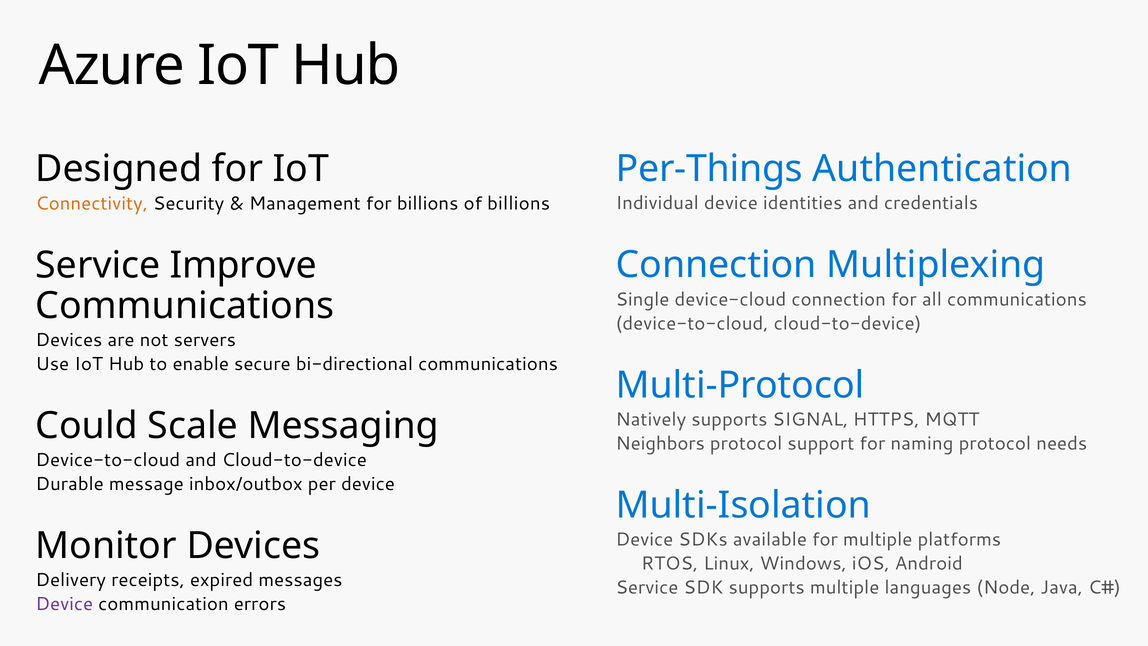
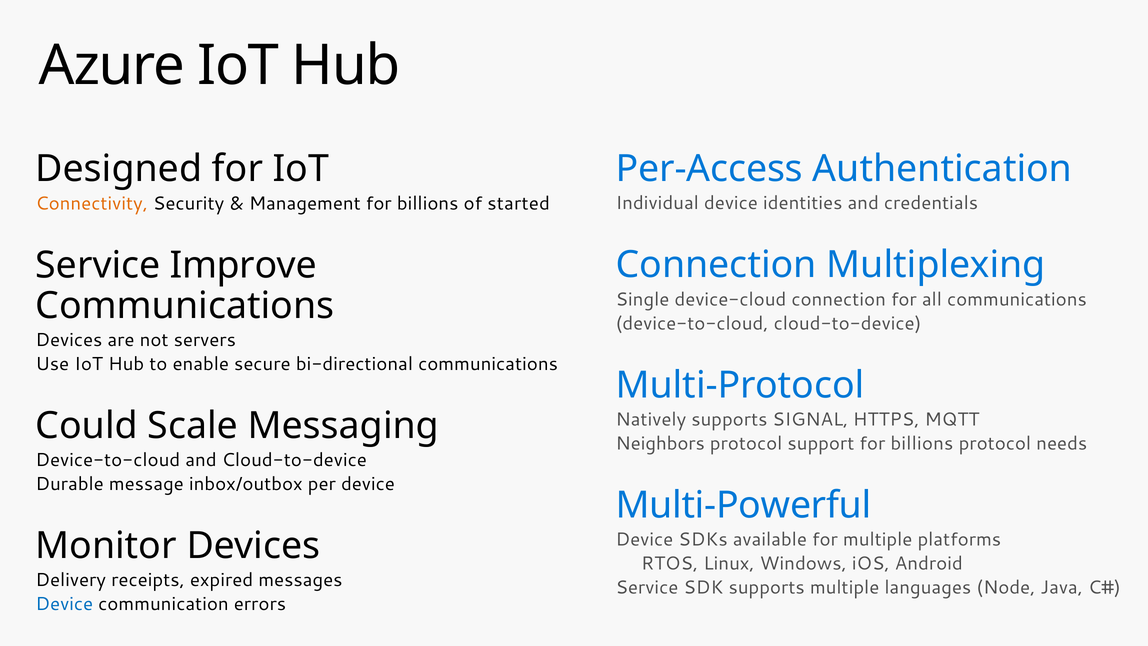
Per-Things: Per-Things -> Per-Access (709, 169)
of billions: billions -> started (519, 203)
support for naming: naming -> billions (922, 443)
Multi-Isolation: Multi-Isolation -> Multi-Powerful (743, 505)
Device colour: purple -> blue (64, 604)
